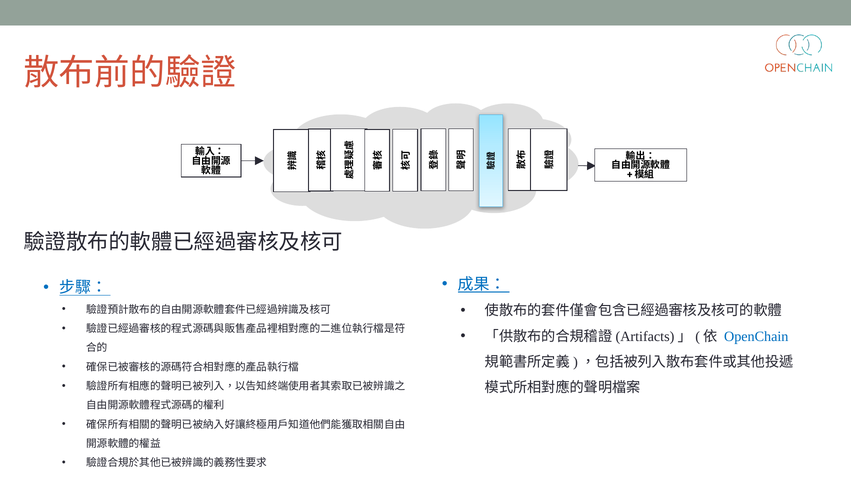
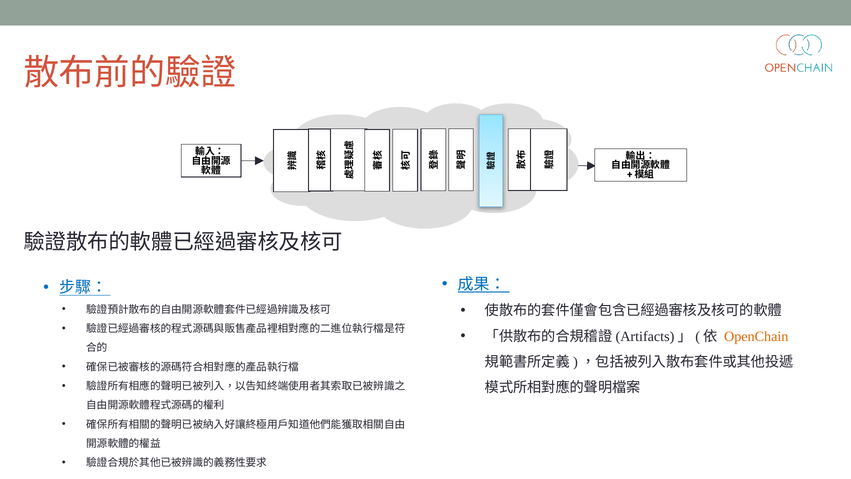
OpenChain colour: blue -> orange (756, 336)
